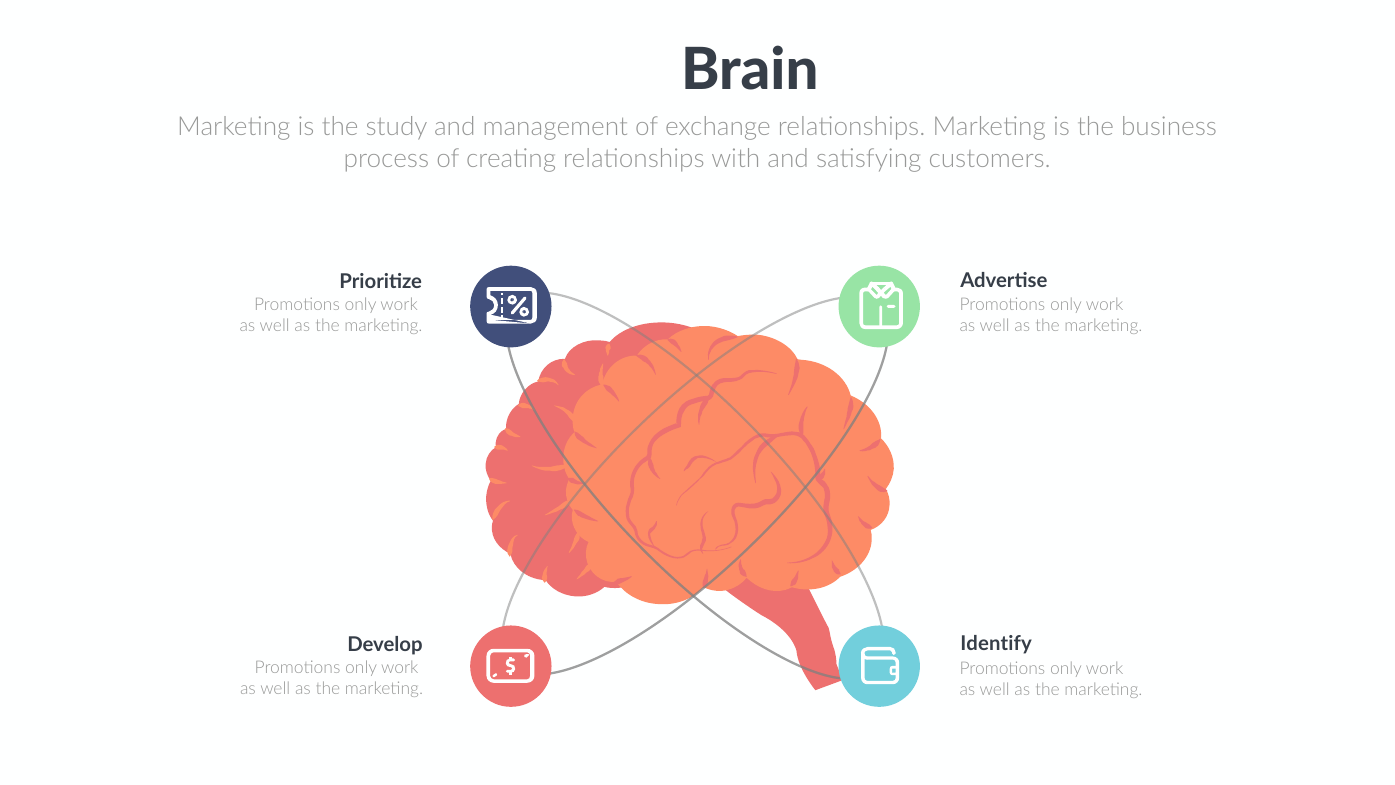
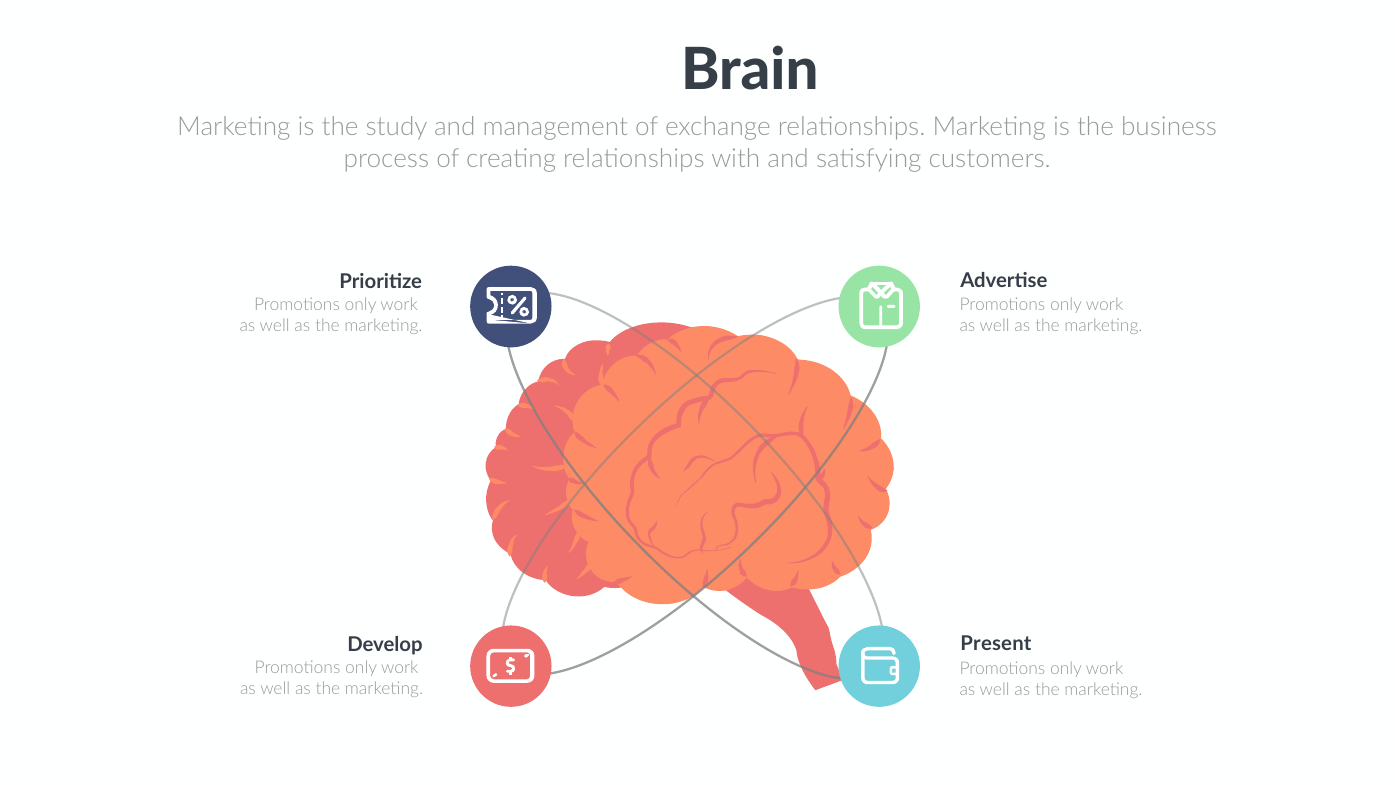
Identify: Identify -> Present (996, 643)
